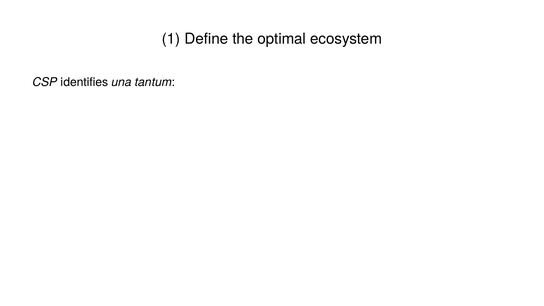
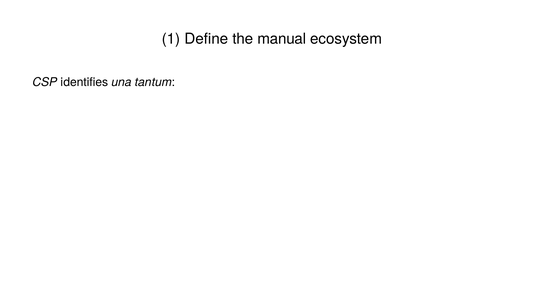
optimal: optimal -> manual (282, 39)
